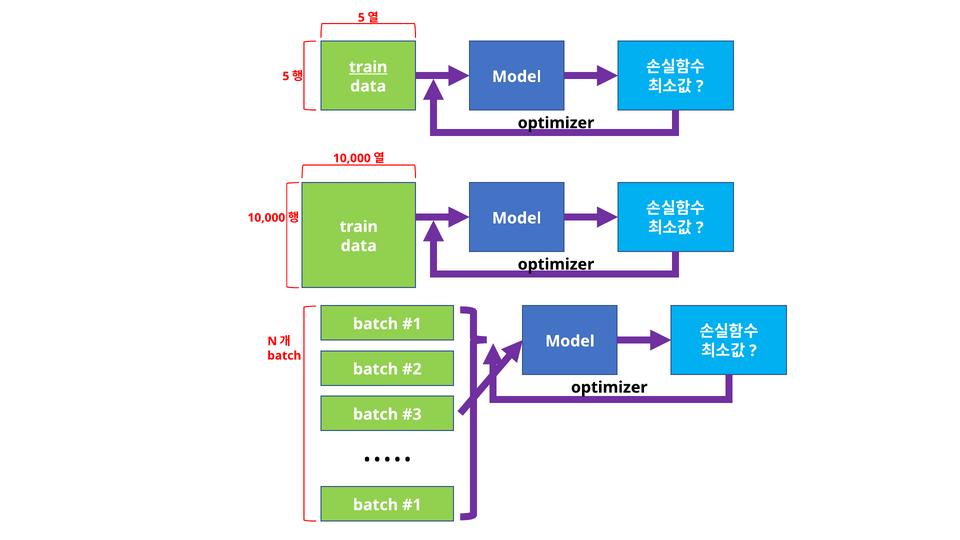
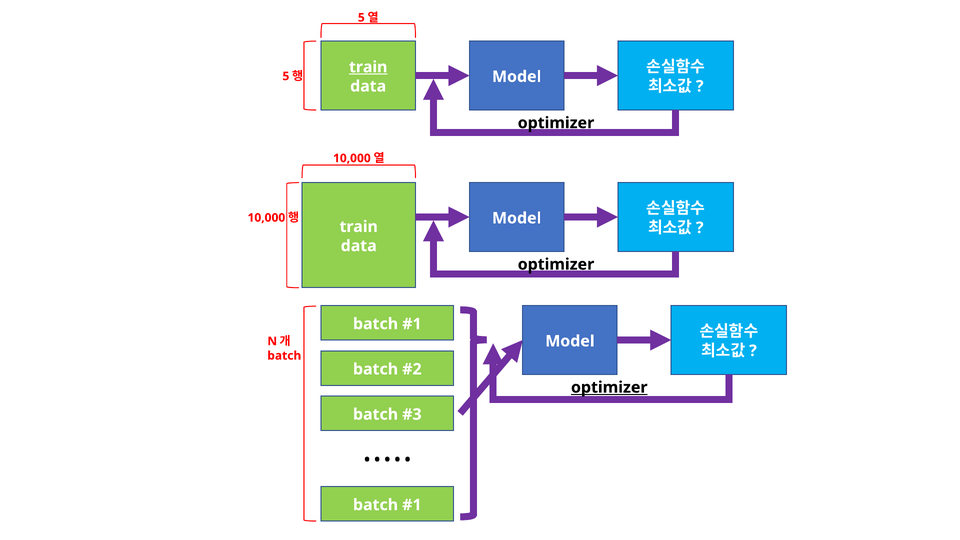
optimizer underline: none -> present (609, 387)
